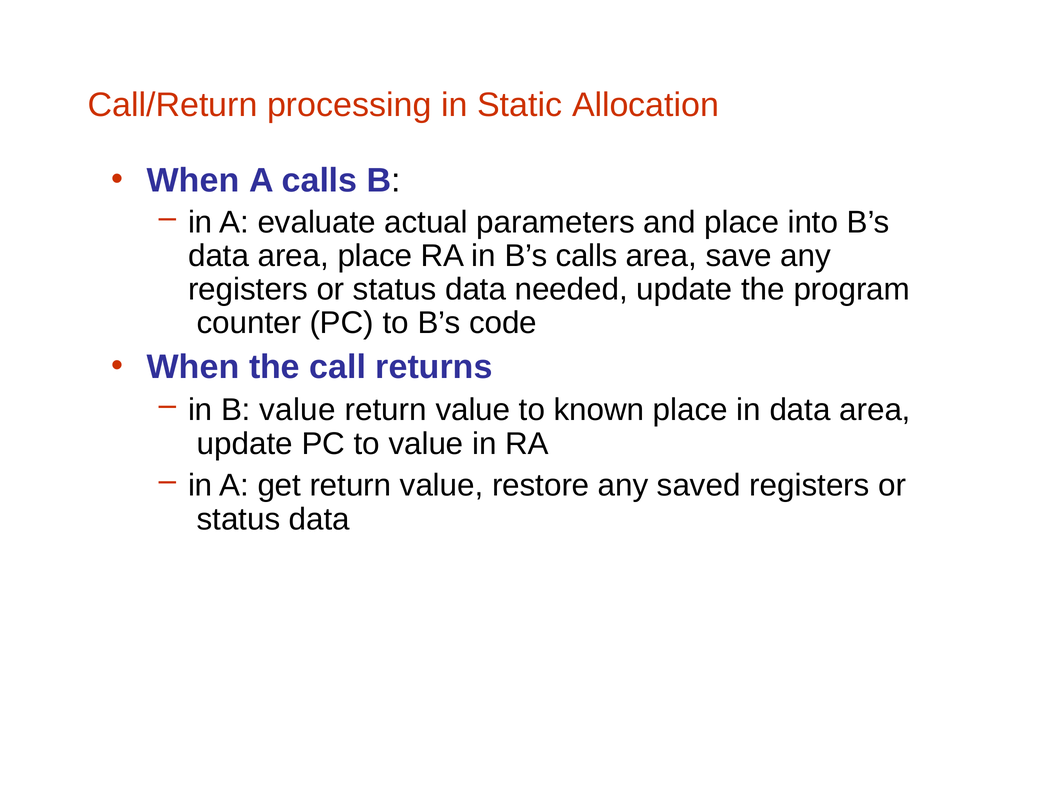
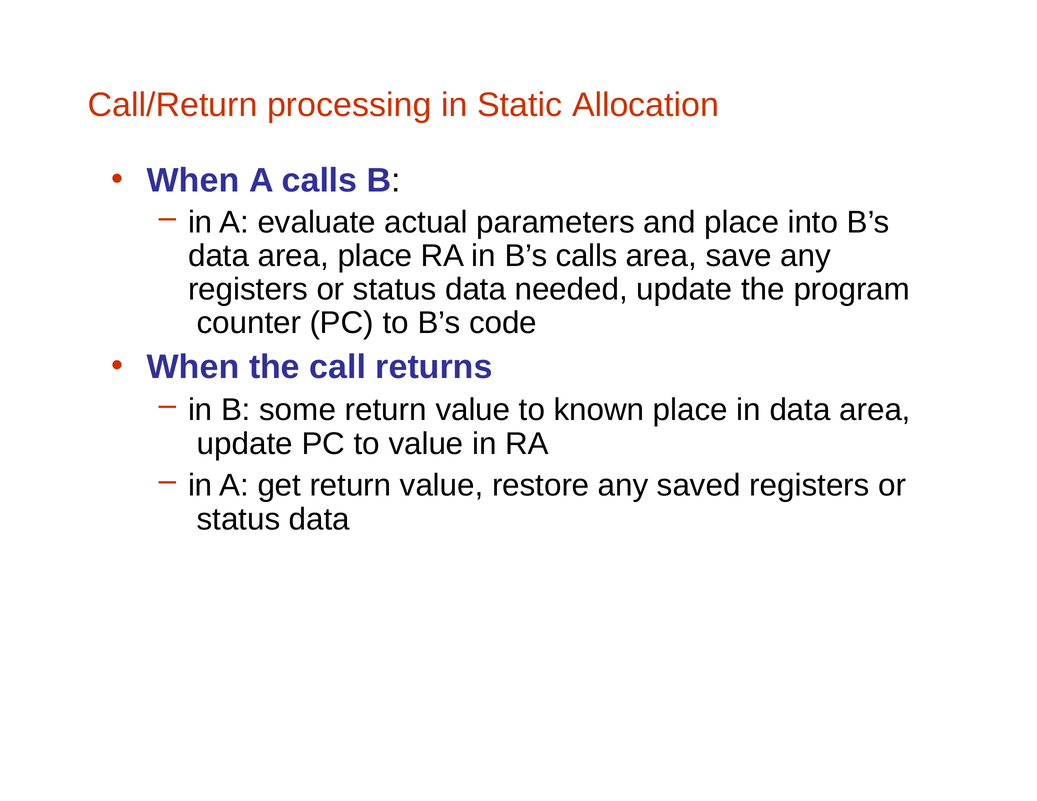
B value: value -> some (298, 410)
